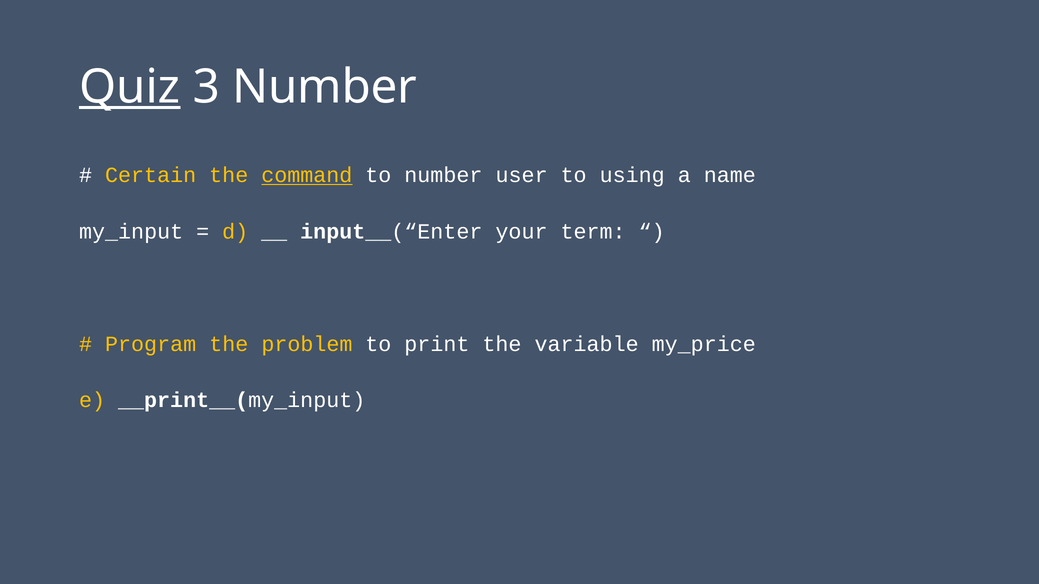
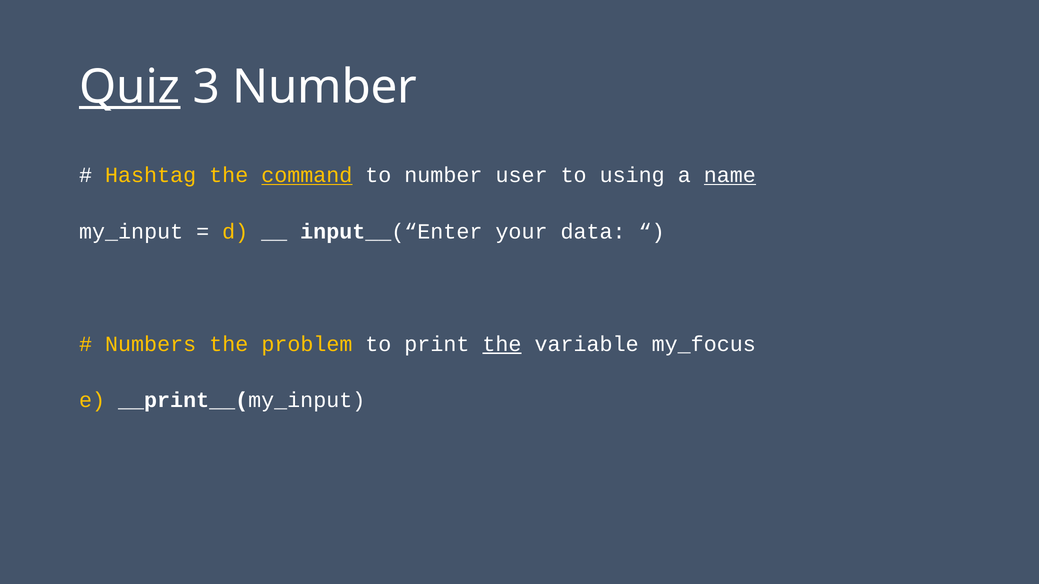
Certain: Certain -> Hashtag (151, 175)
name underline: none -> present (730, 175)
term: term -> data (593, 232)
Program: Program -> Numbers (151, 344)
the underline: none -> present (502, 344)
my_price: my_price -> my_focus (704, 344)
